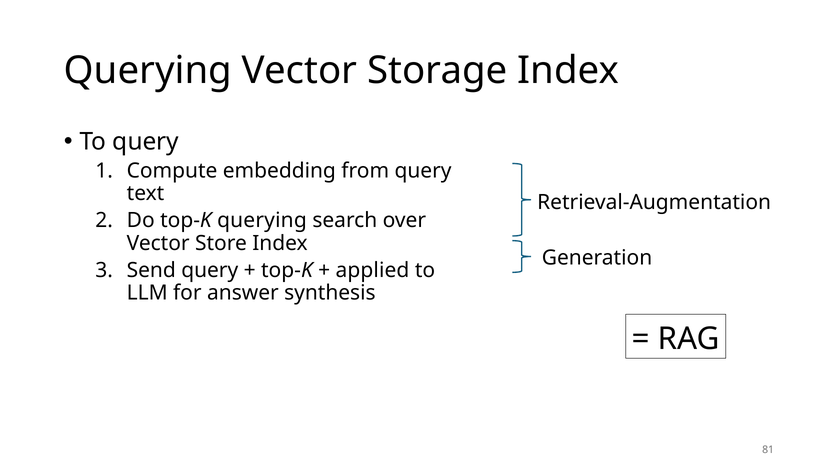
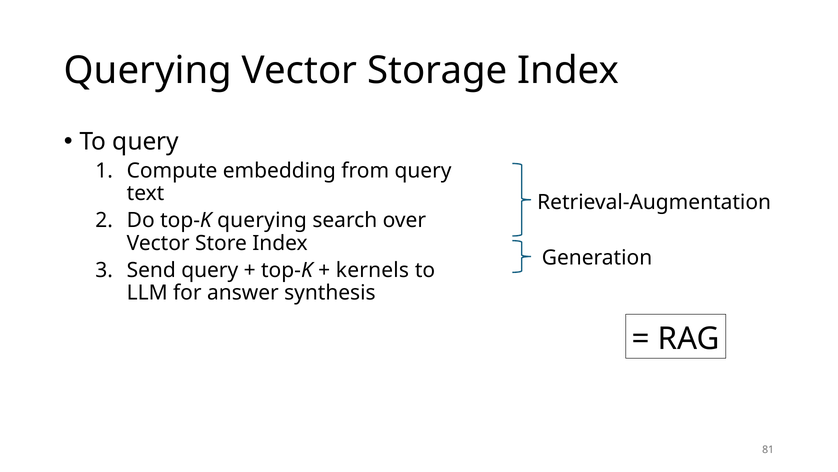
applied: applied -> kernels (372, 270)
